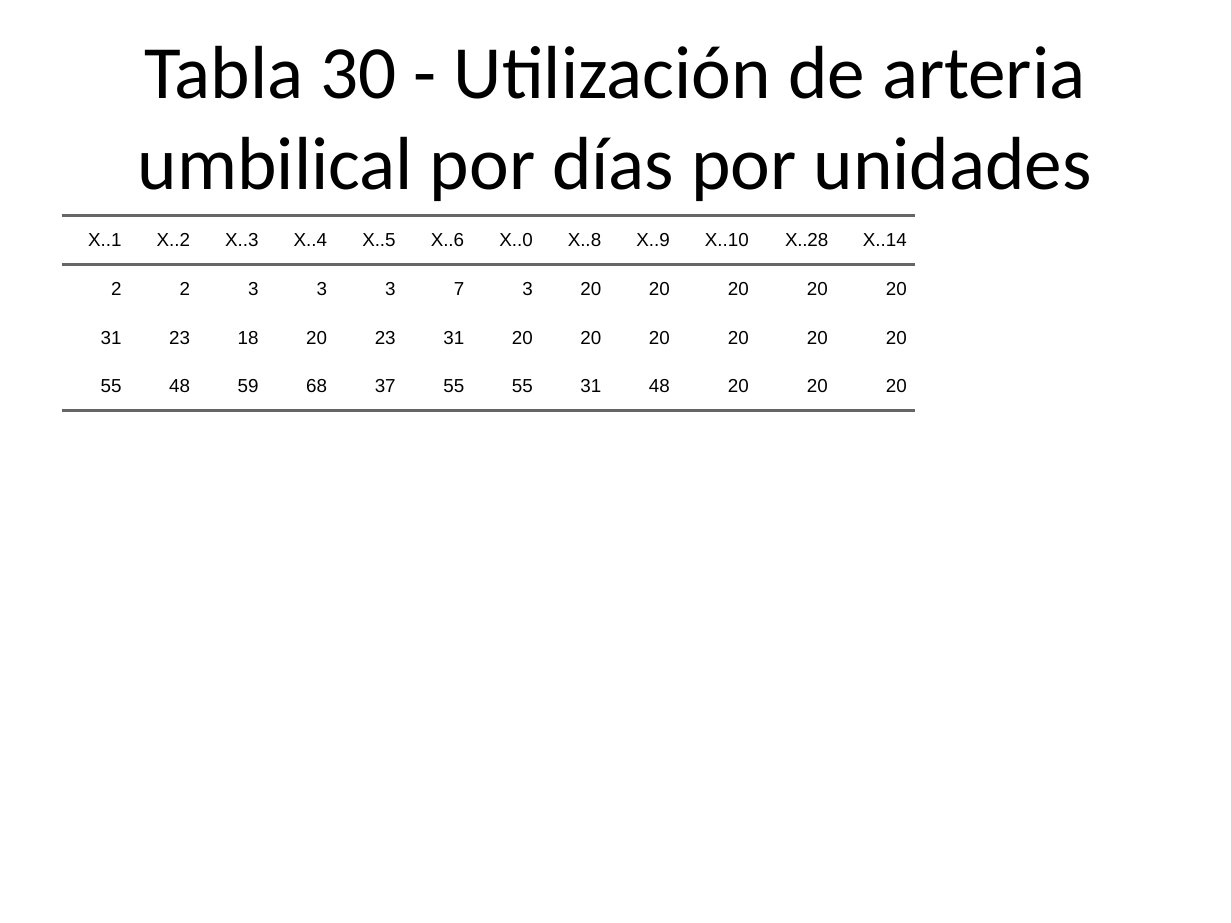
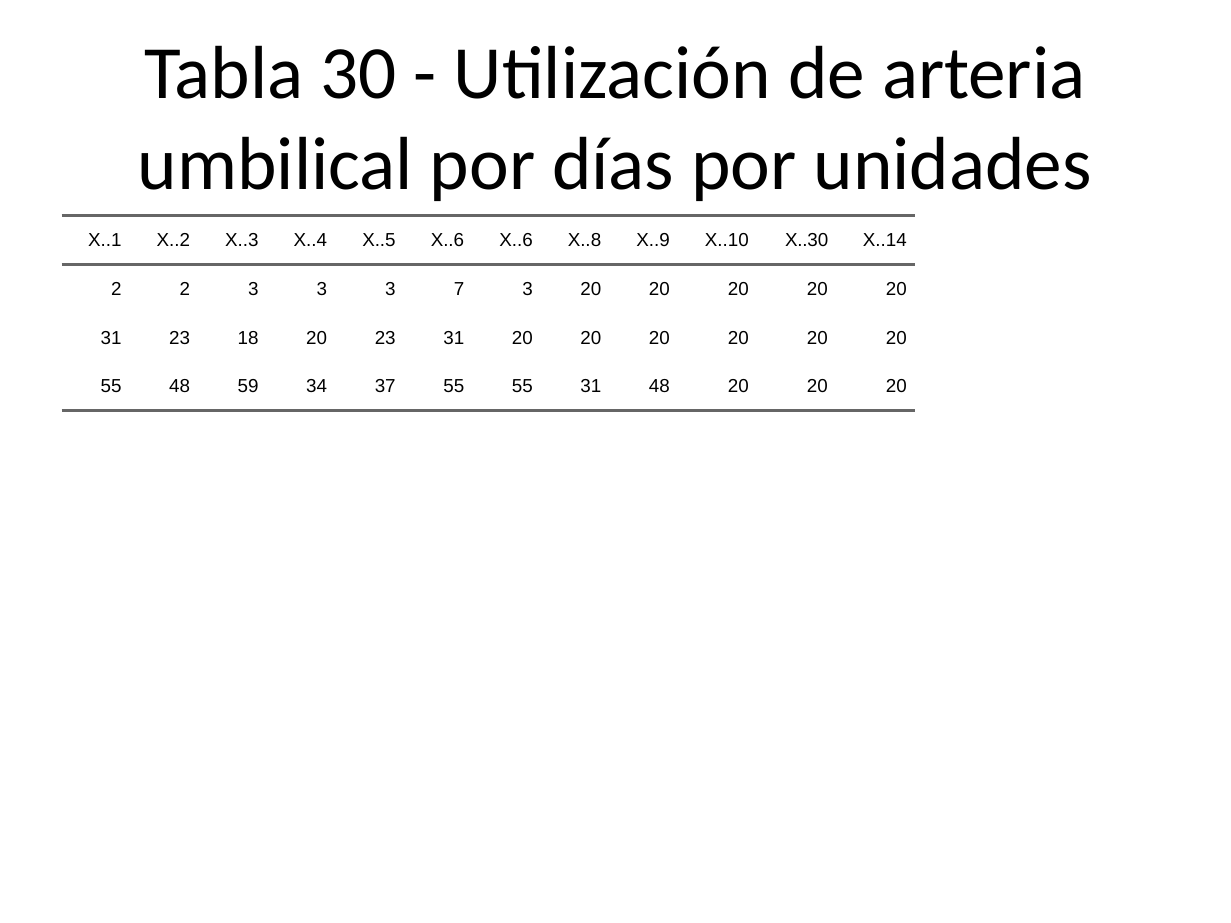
X..6 X..0: X..0 -> X..6 (516, 240)
X..28: X..28 -> X..30 (807, 240)
68: 68 -> 34 (317, 387)
